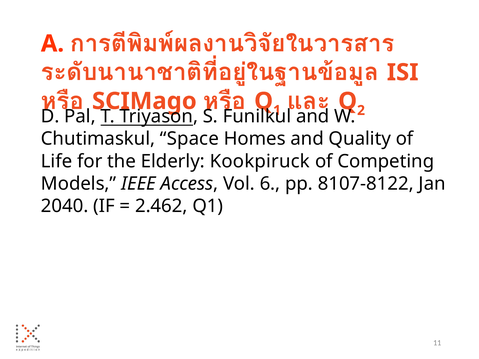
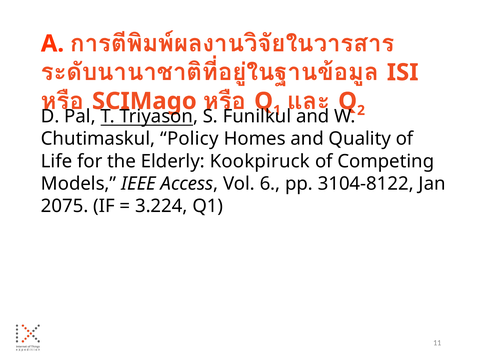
Space: Space -> Policy (189, 139)
8107-8122: 8107-8122 -> 3104-8122 (366, 184)
2040: 2040 -> 2075 (65, 206)
2.462: 2.462 -> 3.224 (161, 206)
